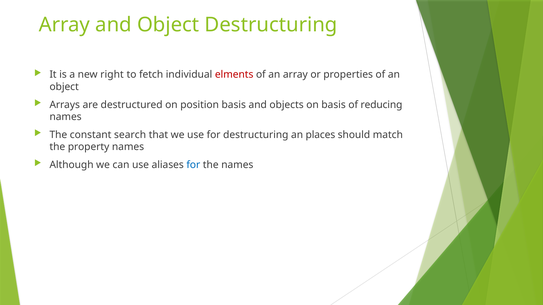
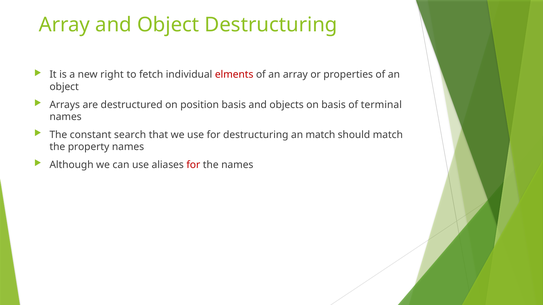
reducing: reducing -> terminal (381, 105)
an places: places -> match (320, 135)
for colour: blue -> red (193, 165)
